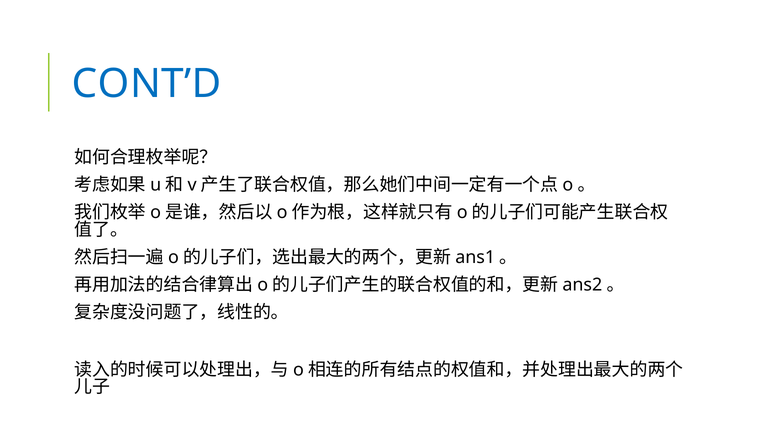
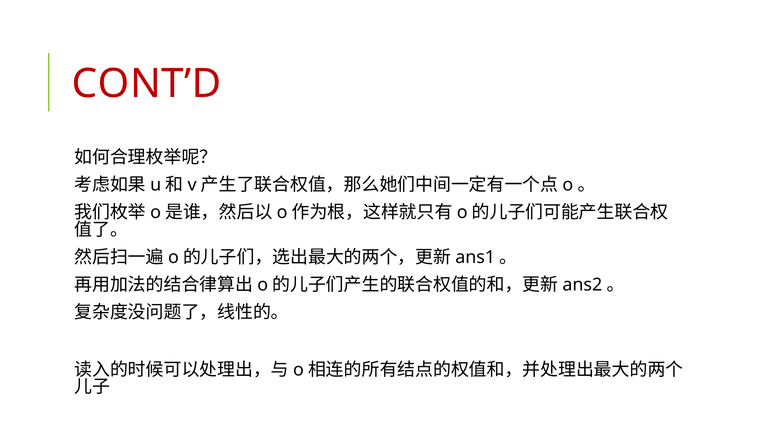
CONT’D colour: blue -> red (147, 84)
